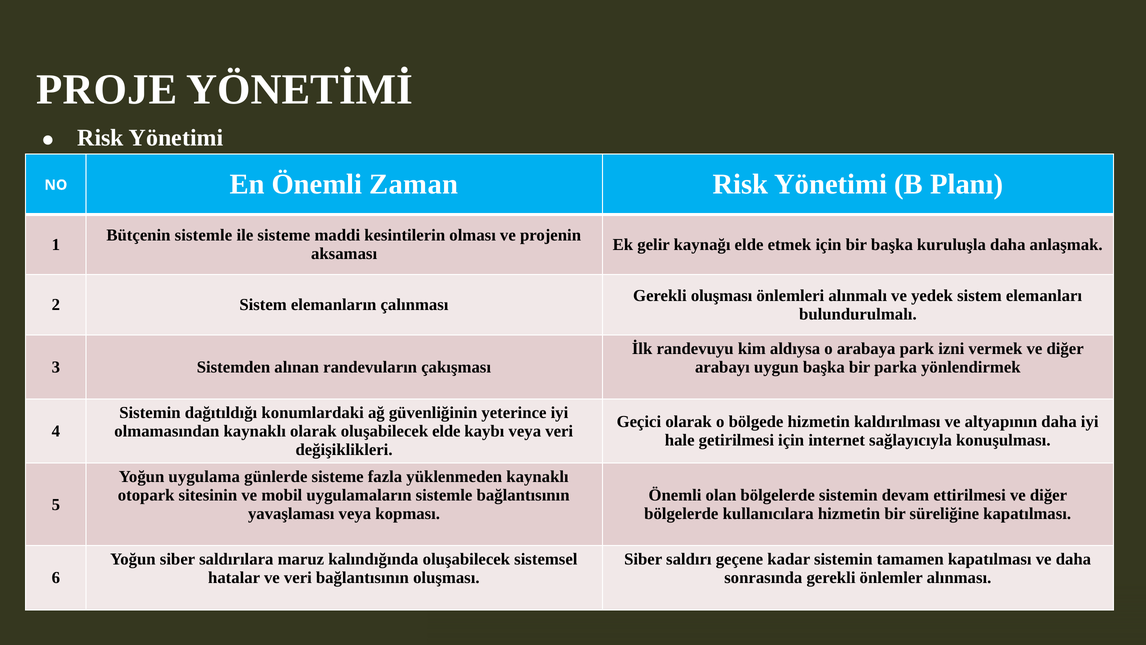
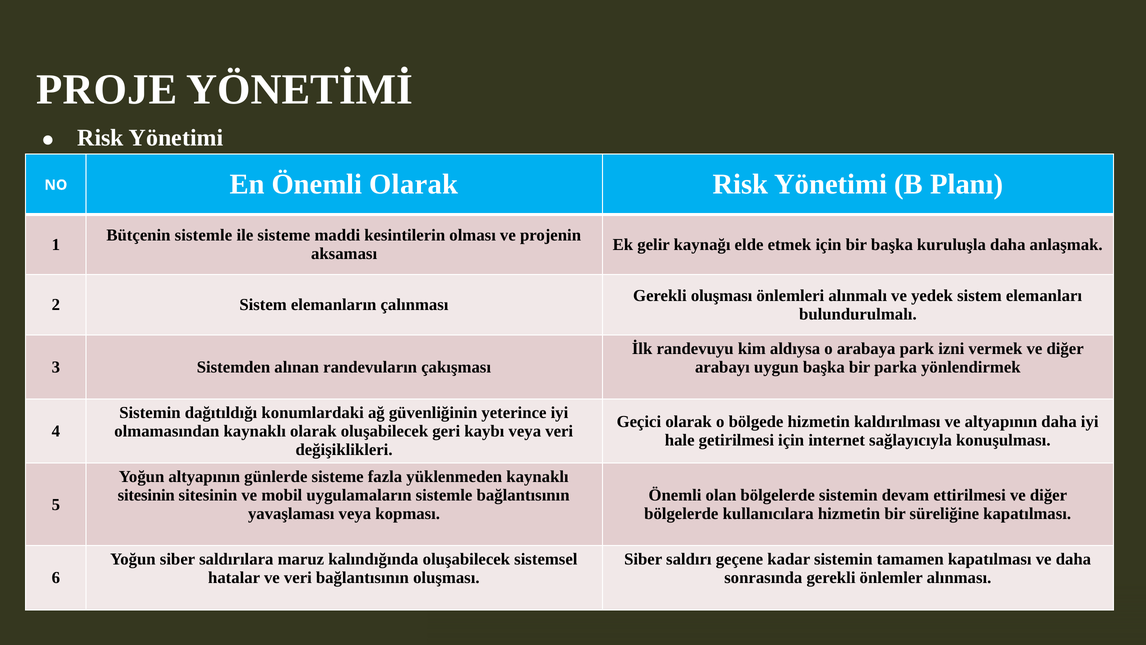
Önemli Zaman: Zaman -> Olarak (414, 184)
oluşabilecek elde: elde -> geri (446, 431)
Yoğun uygulama: uygulama -> altyapının (204, 477)
otopark: otopark -> sitesinin (146, 495)
